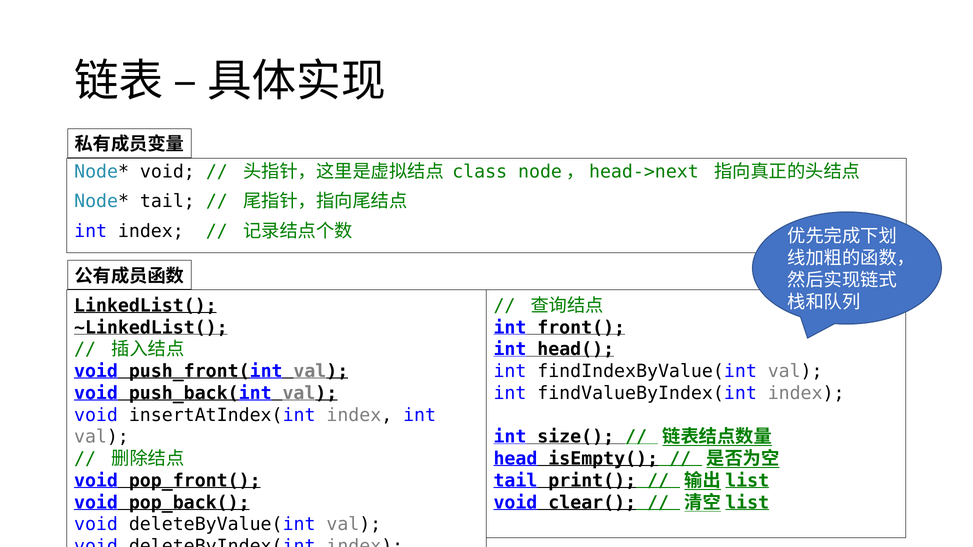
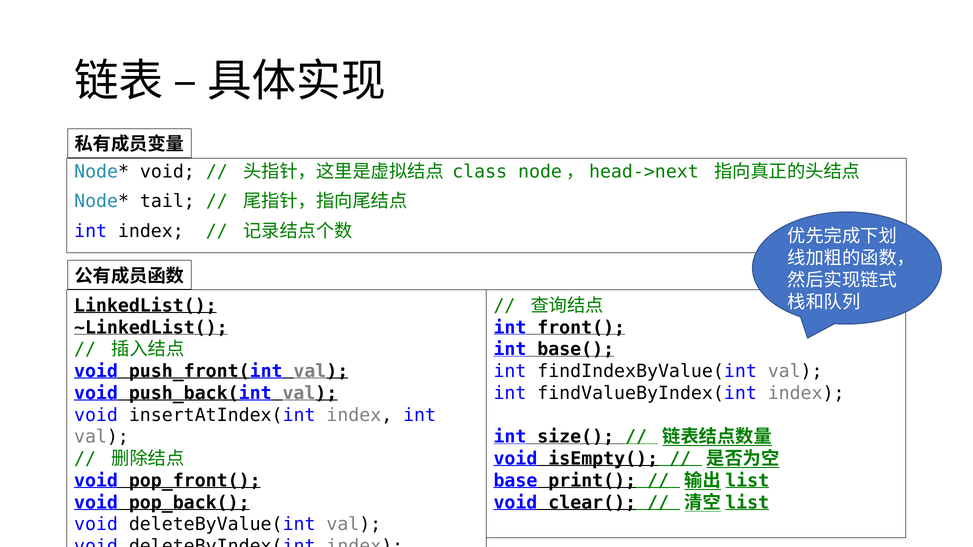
head(: head( -> base( (576, 350)
head: head -> void (515, 459)
tail: tail -> base (515, 481)
